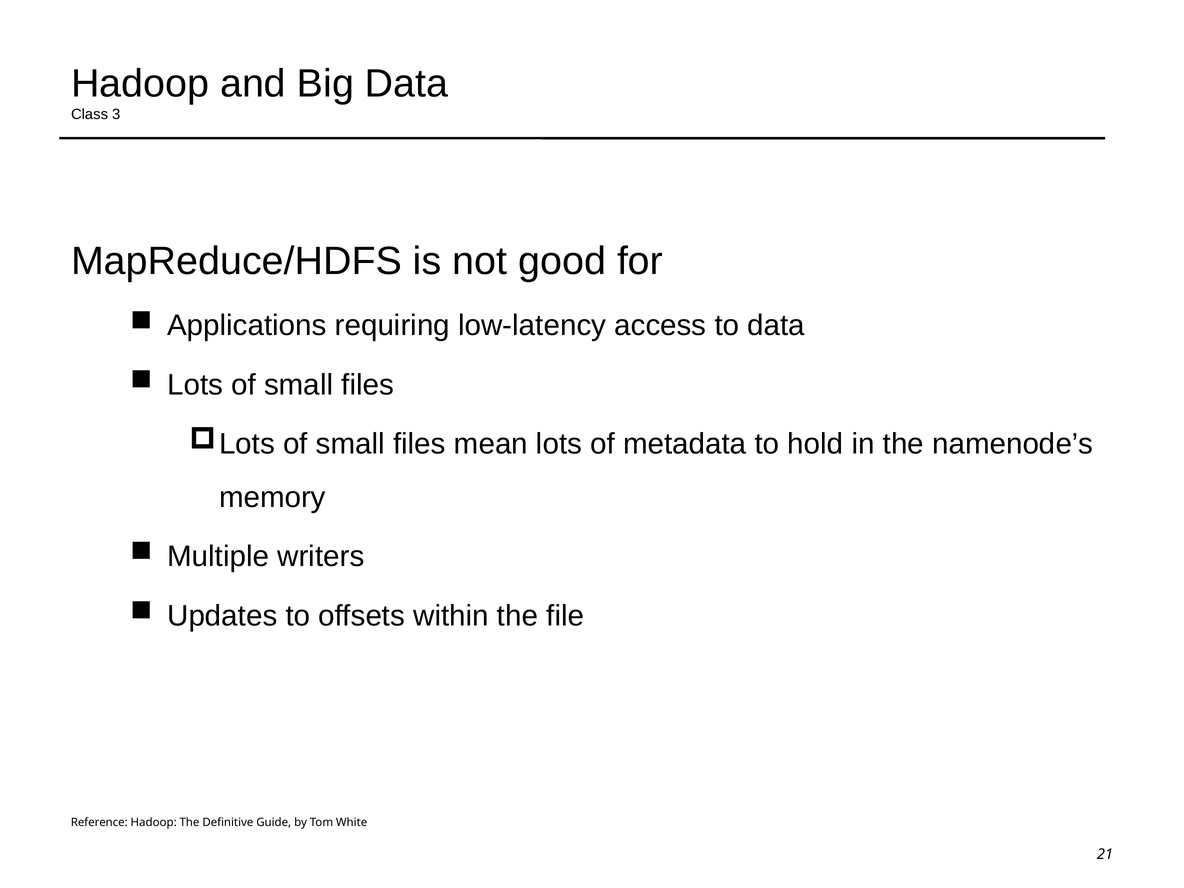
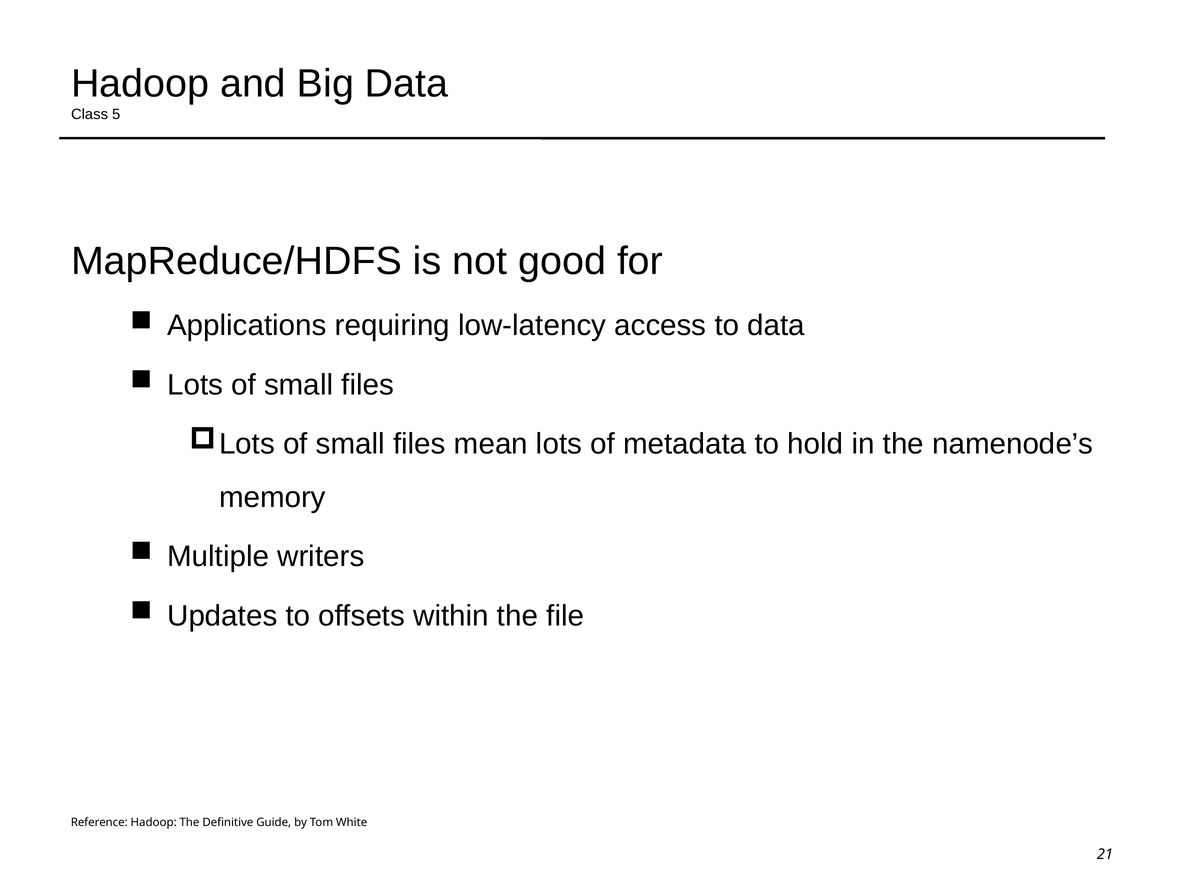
3: 3 -> 5 (116, 114)
